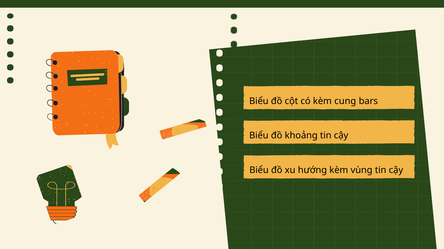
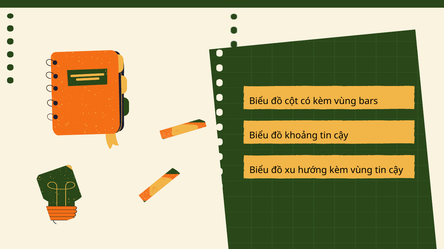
có kèm cung: cung -> vùng (345, 101)
